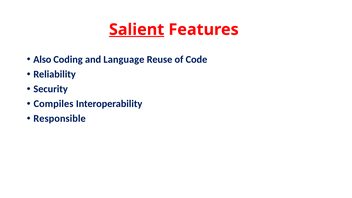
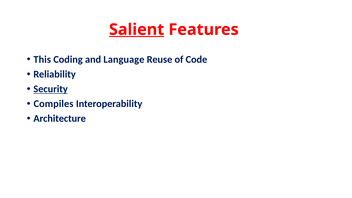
Also: Also -> This (42, 60)
Security underline: none -> present (51, 89)
Responsible: Responsible -> Architecture (60, 119)
